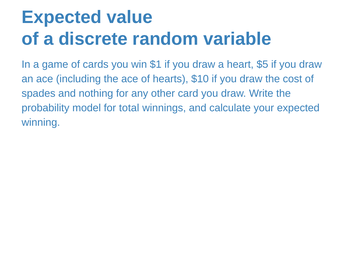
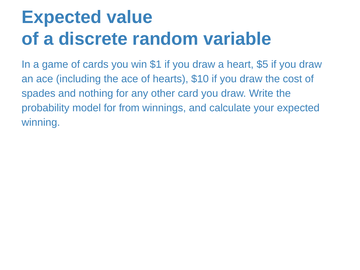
total: total -> from (129, 108)
